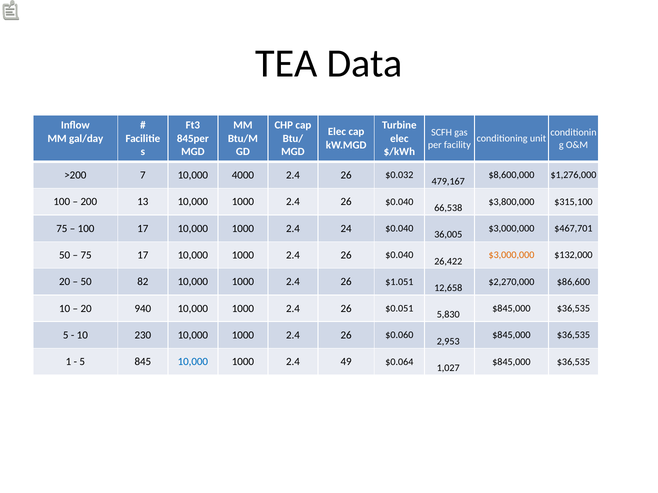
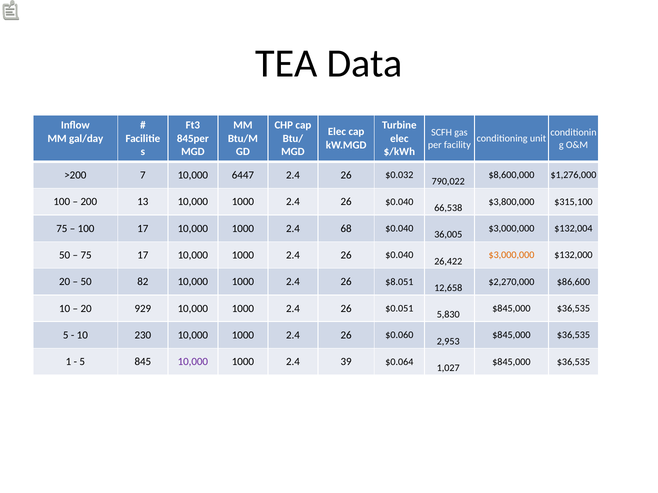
4000: 4000 -> 6447 (243, 175)
479,167: 479,167 -> 790,022 (448, 182)
24: 24 -> 68 (346, 229)
$467,701: $467,701 -> $132,004 (573, 229)
$1.051: $1.051 -> $8.051 (399, 282)
940: 940 -> 929 (143, 309)
10,000 colour: blue -> purple (193, 362)
49: 49 -> 39 (346, 362)
